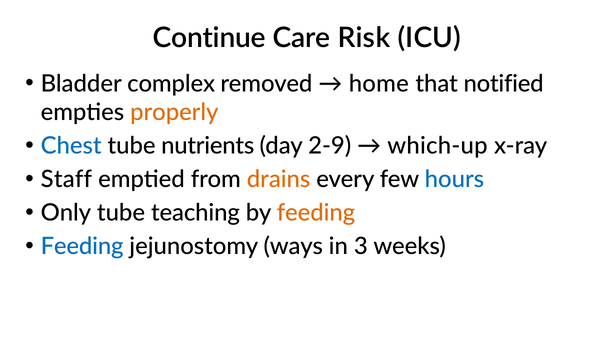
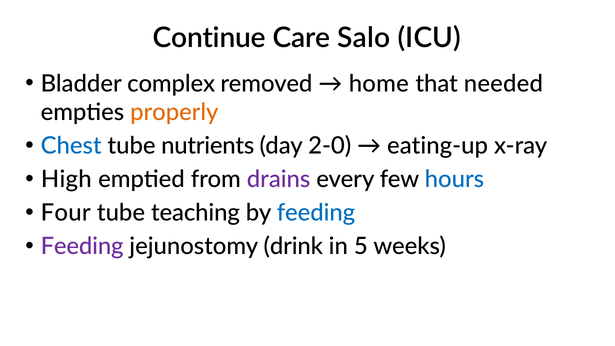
Risk: Risk -> Salo (364, 38)
notified: notified -> needed (503, 84)
2-9: 2-9 -> 2-0 (330, 146)
which-up: which-up -> eating-up (438, 146)
Staff: Staff -> High (66, 179)
drains colour: orange -> purple (279, 179)
Only: Only -> Four (66, 213)
feeding colour: orange -> blue (316, 213)
Feeding colour: blue -> purple (82, 246)
ways: ways -> drink (293, 246)
3: 3 -> 5 (361, 246)
